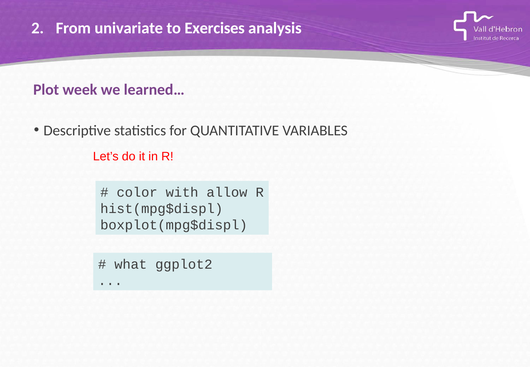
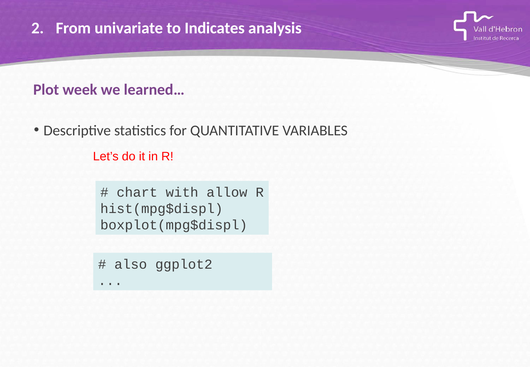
Exercises: Exercises -> Indicates (215, 28)
color: color -> chart (137, 192)
what: what -> also (131, 264)
